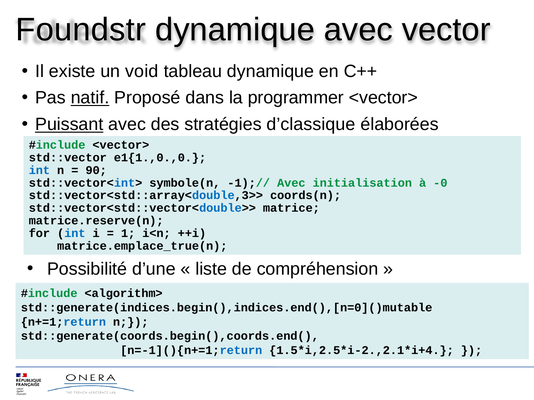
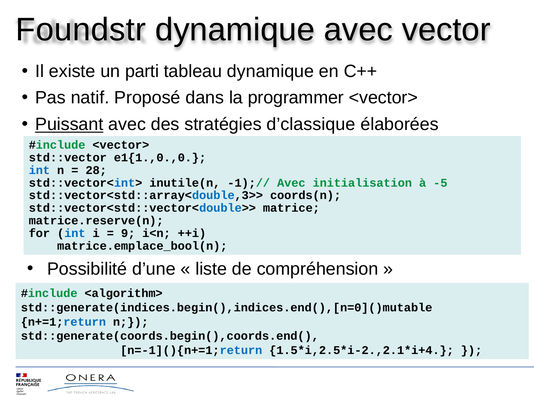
void: void -> parti (142, 71)
natif underline: present -> none (90, 98)
90: 90 -> 28 (96, 170)
symbole(n: symbole(n -> inutile(n (185, 183)
-0: -0 -> -5 (440, 183)
1: 1 -> 9 (128, 233)
matrice.emplace_true(n: matrice.emplace_true(n -> matrice.emplace_bool(n (142, 246)
